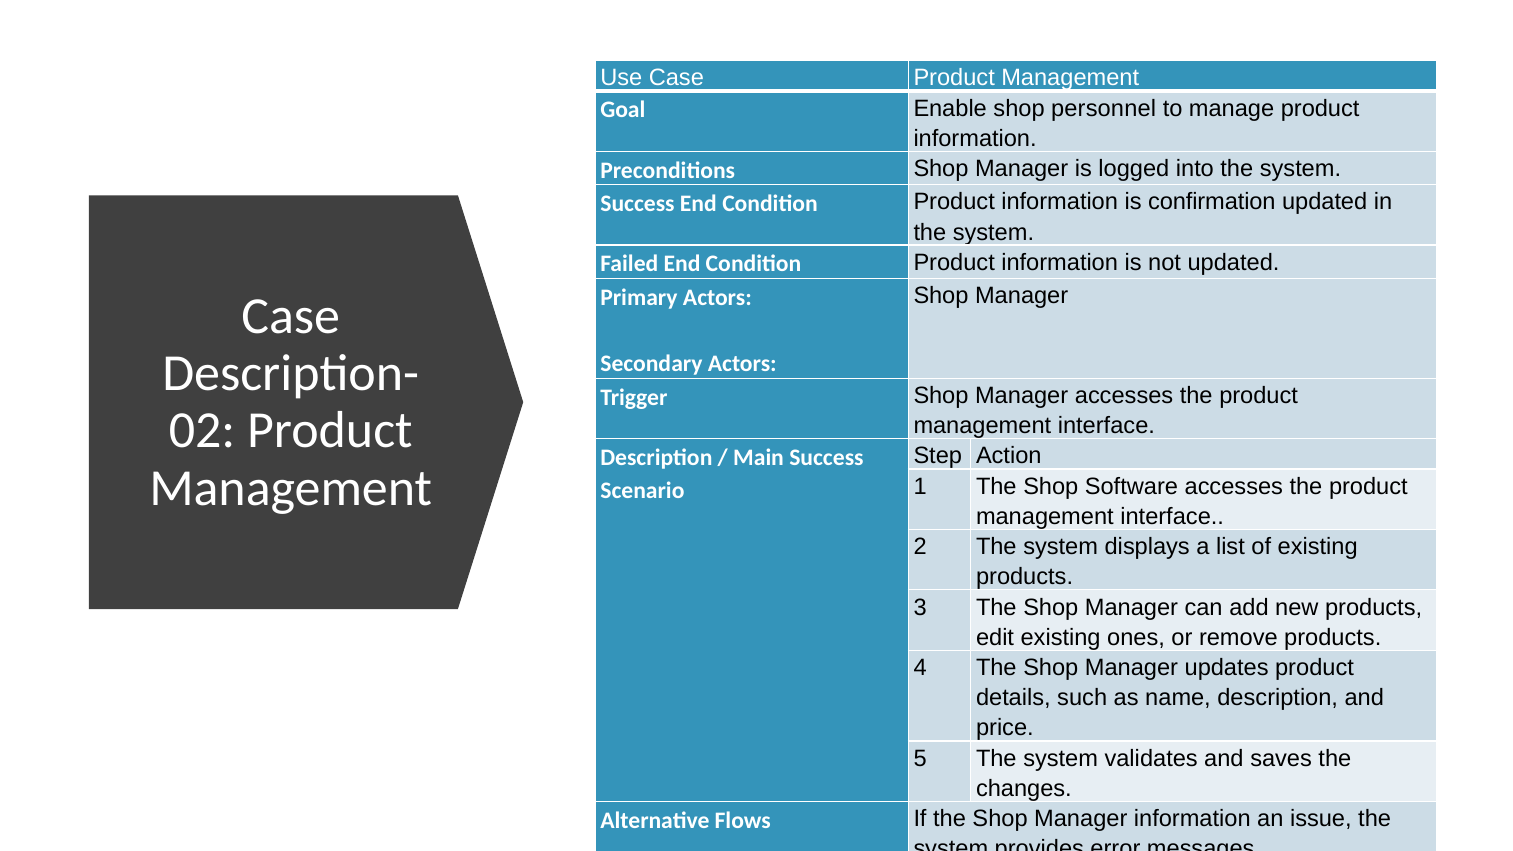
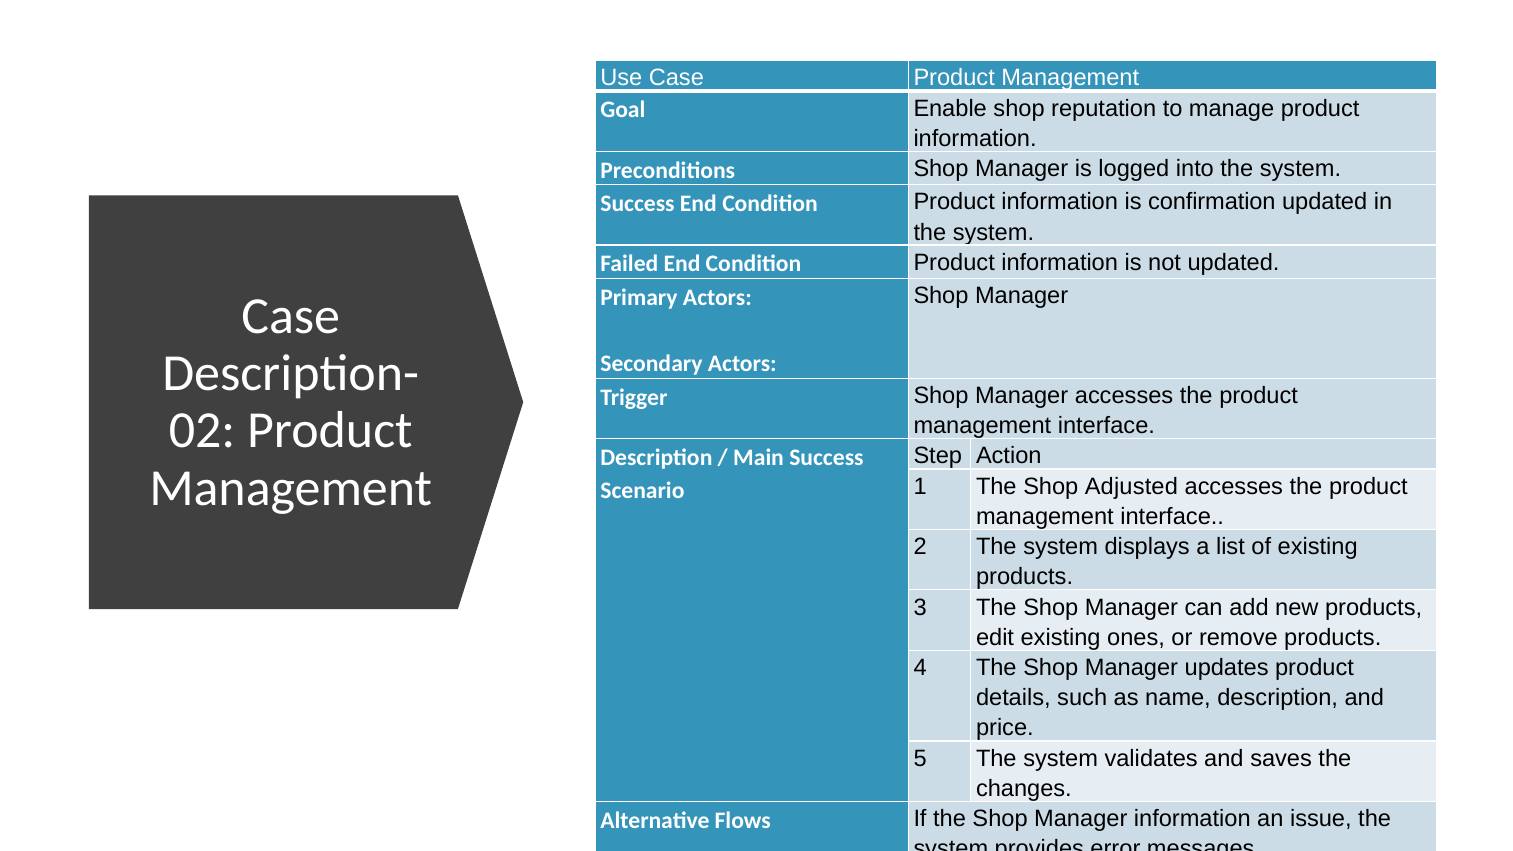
personnel: personnel -> reputation (1104, 108)
Software: Software -> Adjusted (1131, 486)
